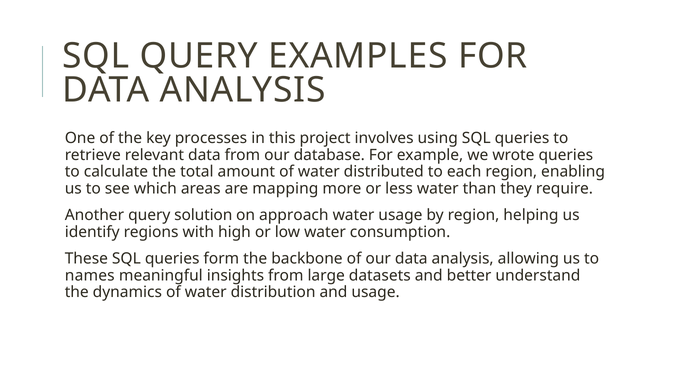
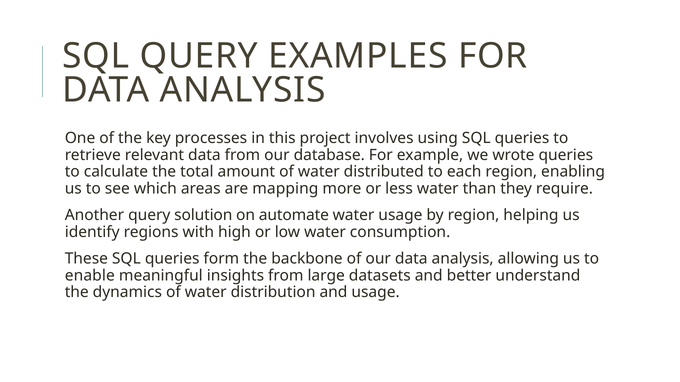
approach: approach -> automate (294, 216)
names: names -> enable (90, 276)
